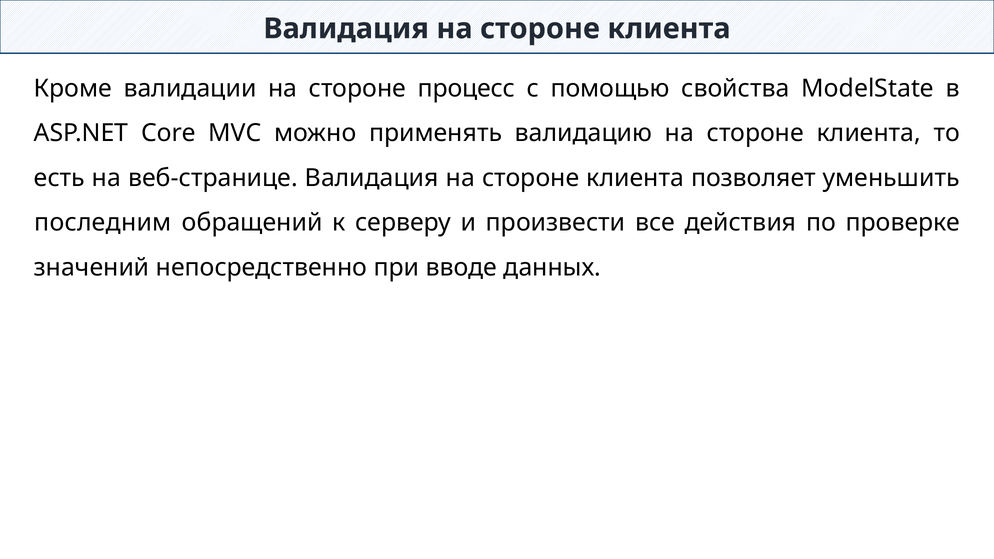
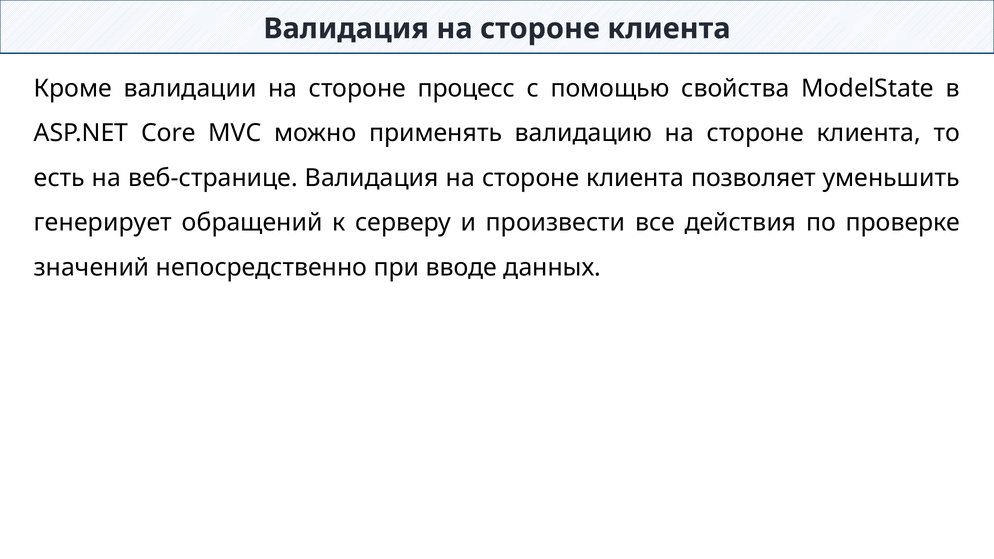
последним: последним -> генерирует (103, 223)
